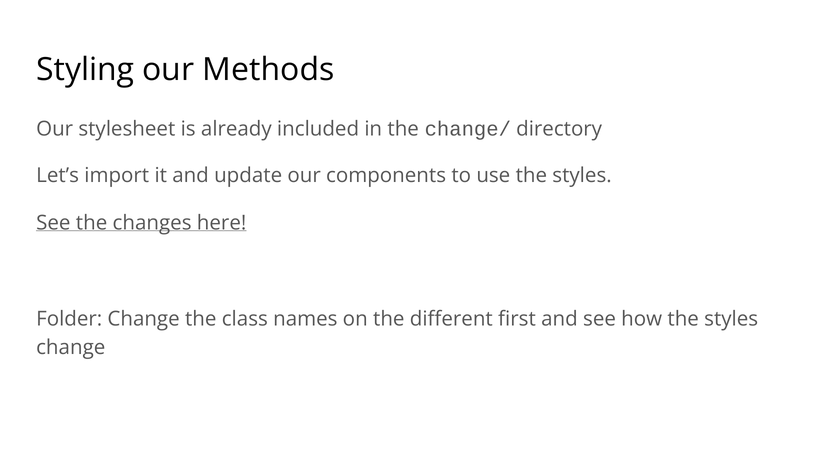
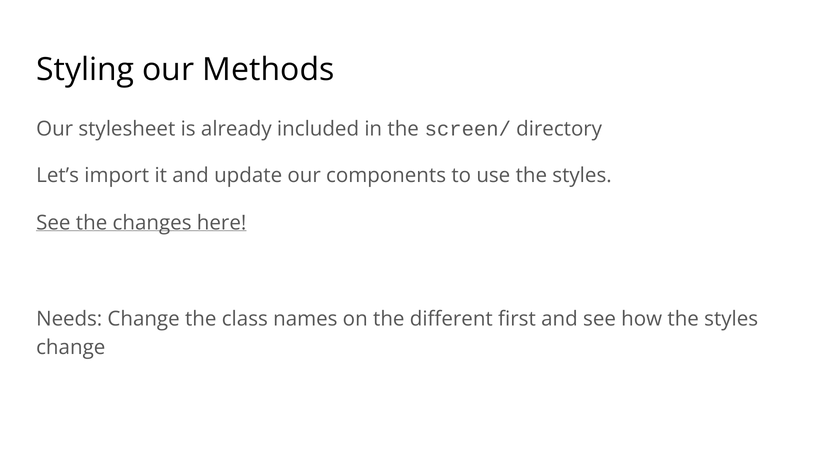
change/: change/ -> screen/ (468, 129)
Folder: Folder -> Needs (69, 319)
